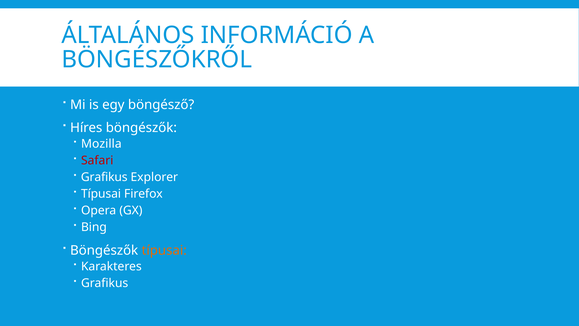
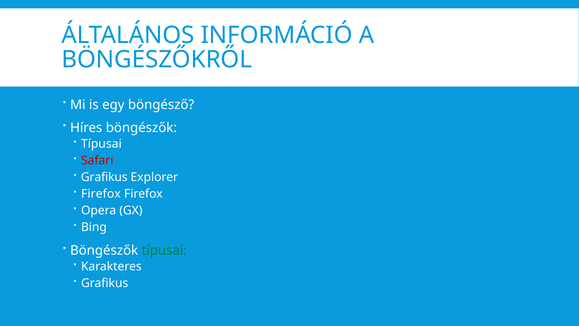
Mozilla: Mozilla -> Típusai (101, 144)
Típusai: Típusai -> Firefox (101, 194)
típusai colour: orange -> green (164, 250)
